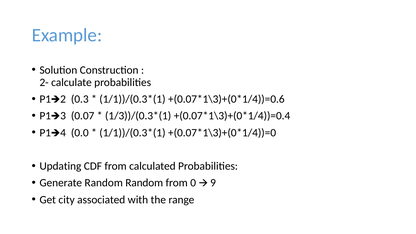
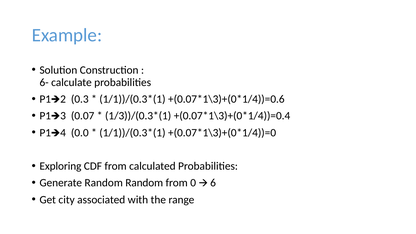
2-: 2- -> 6- (44, 82)
Updating: Updating -> Exploring (60, 166)
9: 9 -> 6 (213, 183)
